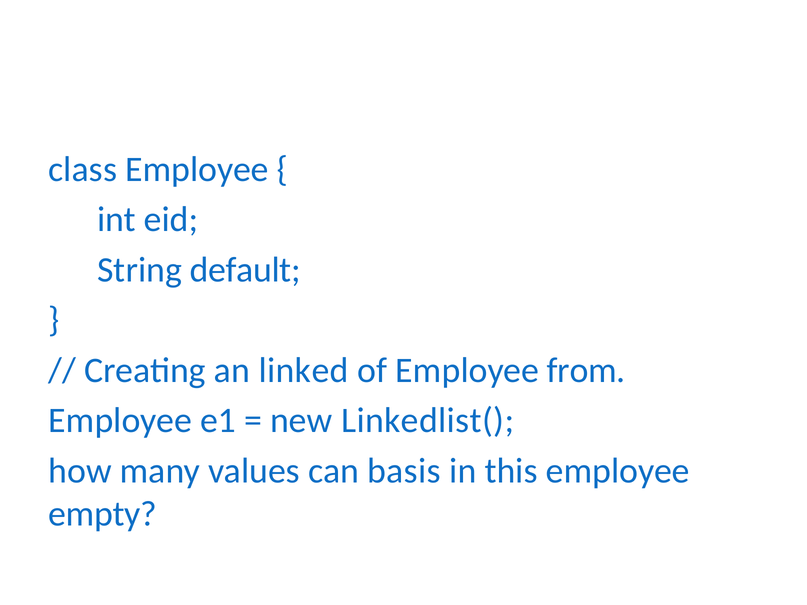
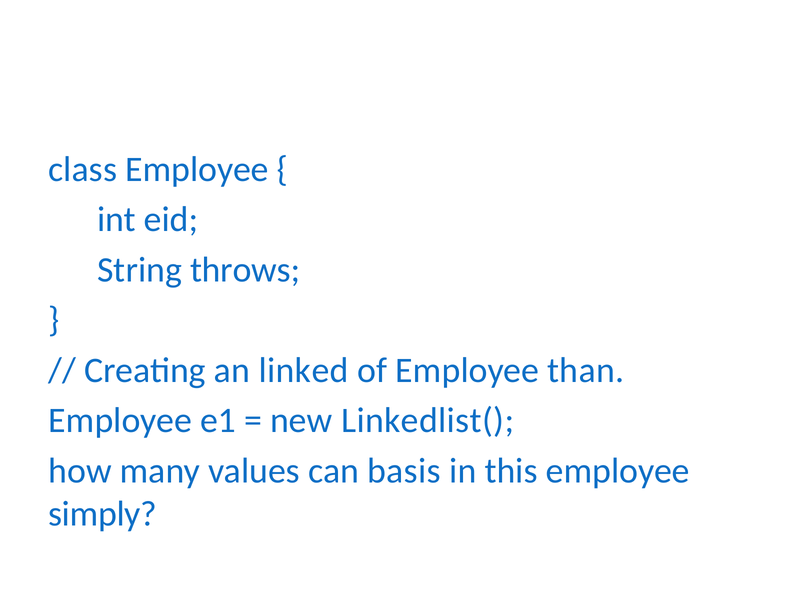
default: default -> throws (245, 270)
from: from -> than (586, 370)
empty: empty -> simply (103, 514)
